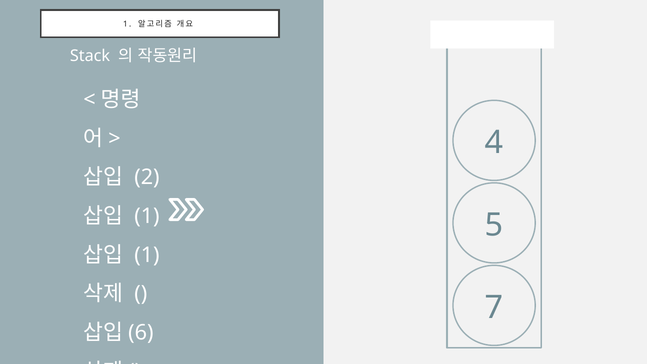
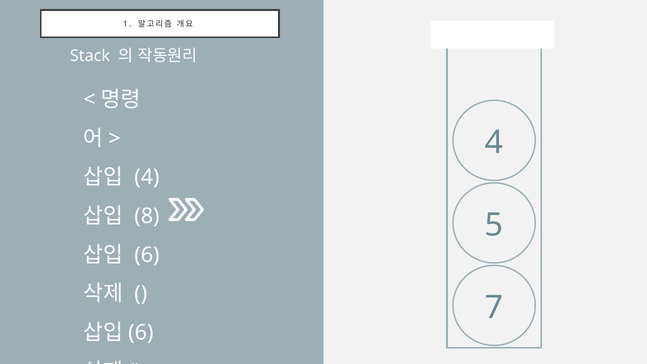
2: 2 -> 4 (147, 177)
1: 1 -> 8 (147, 216)
1: 1 -> 6 (147, 255)
